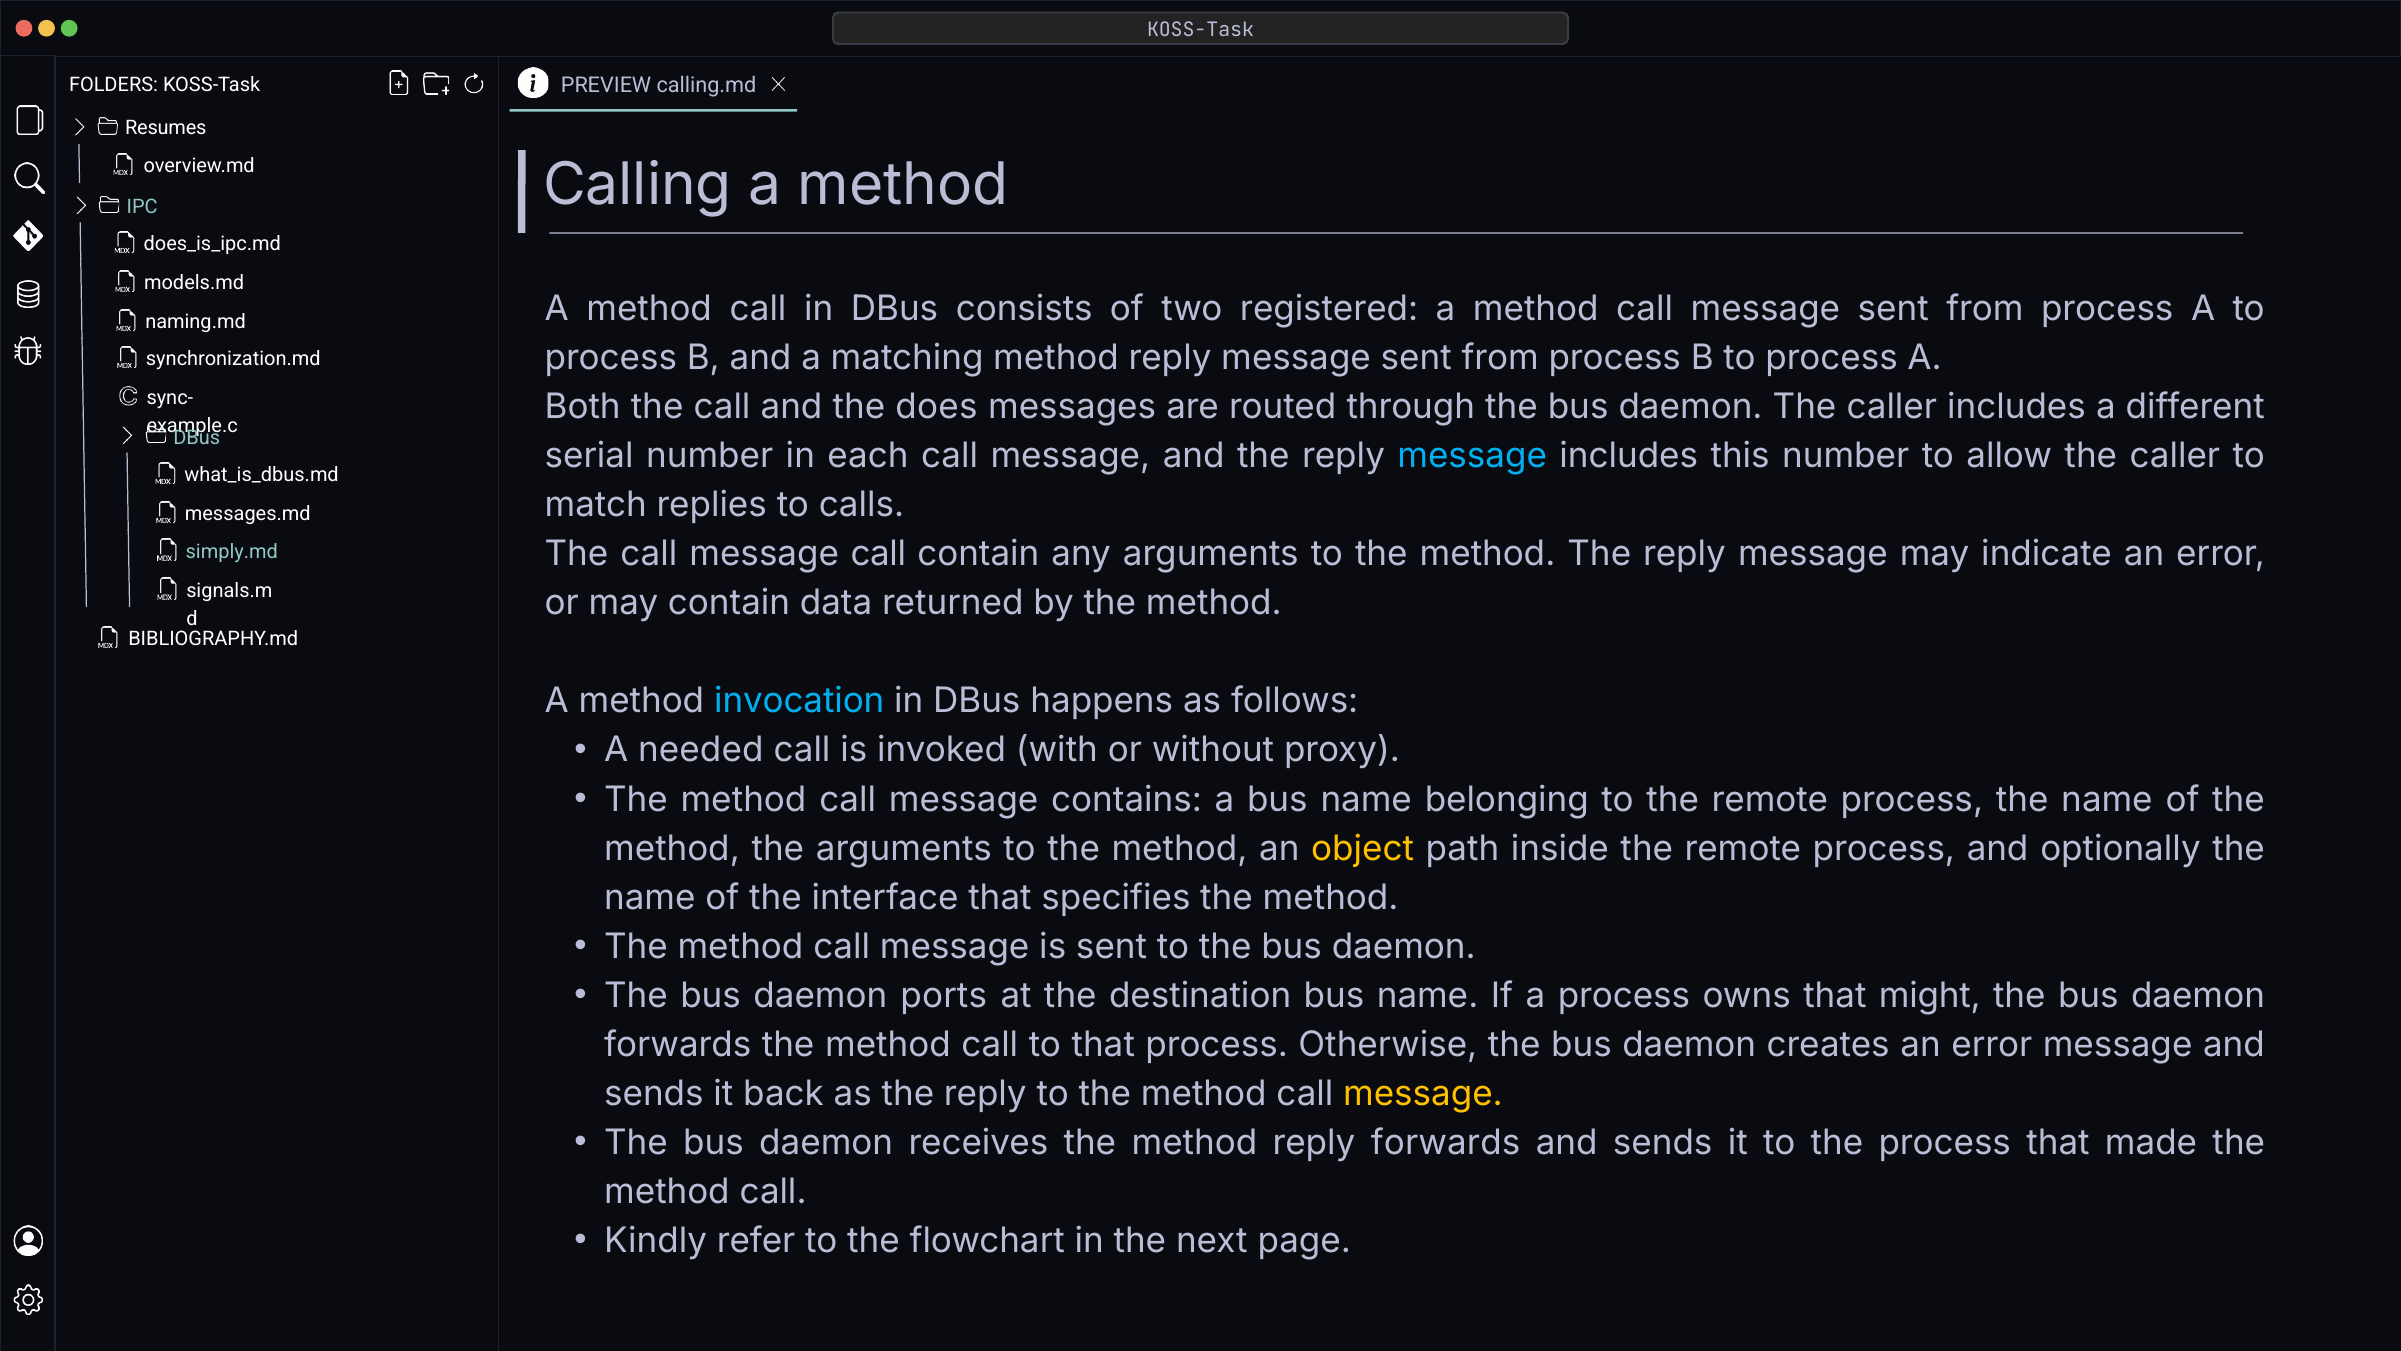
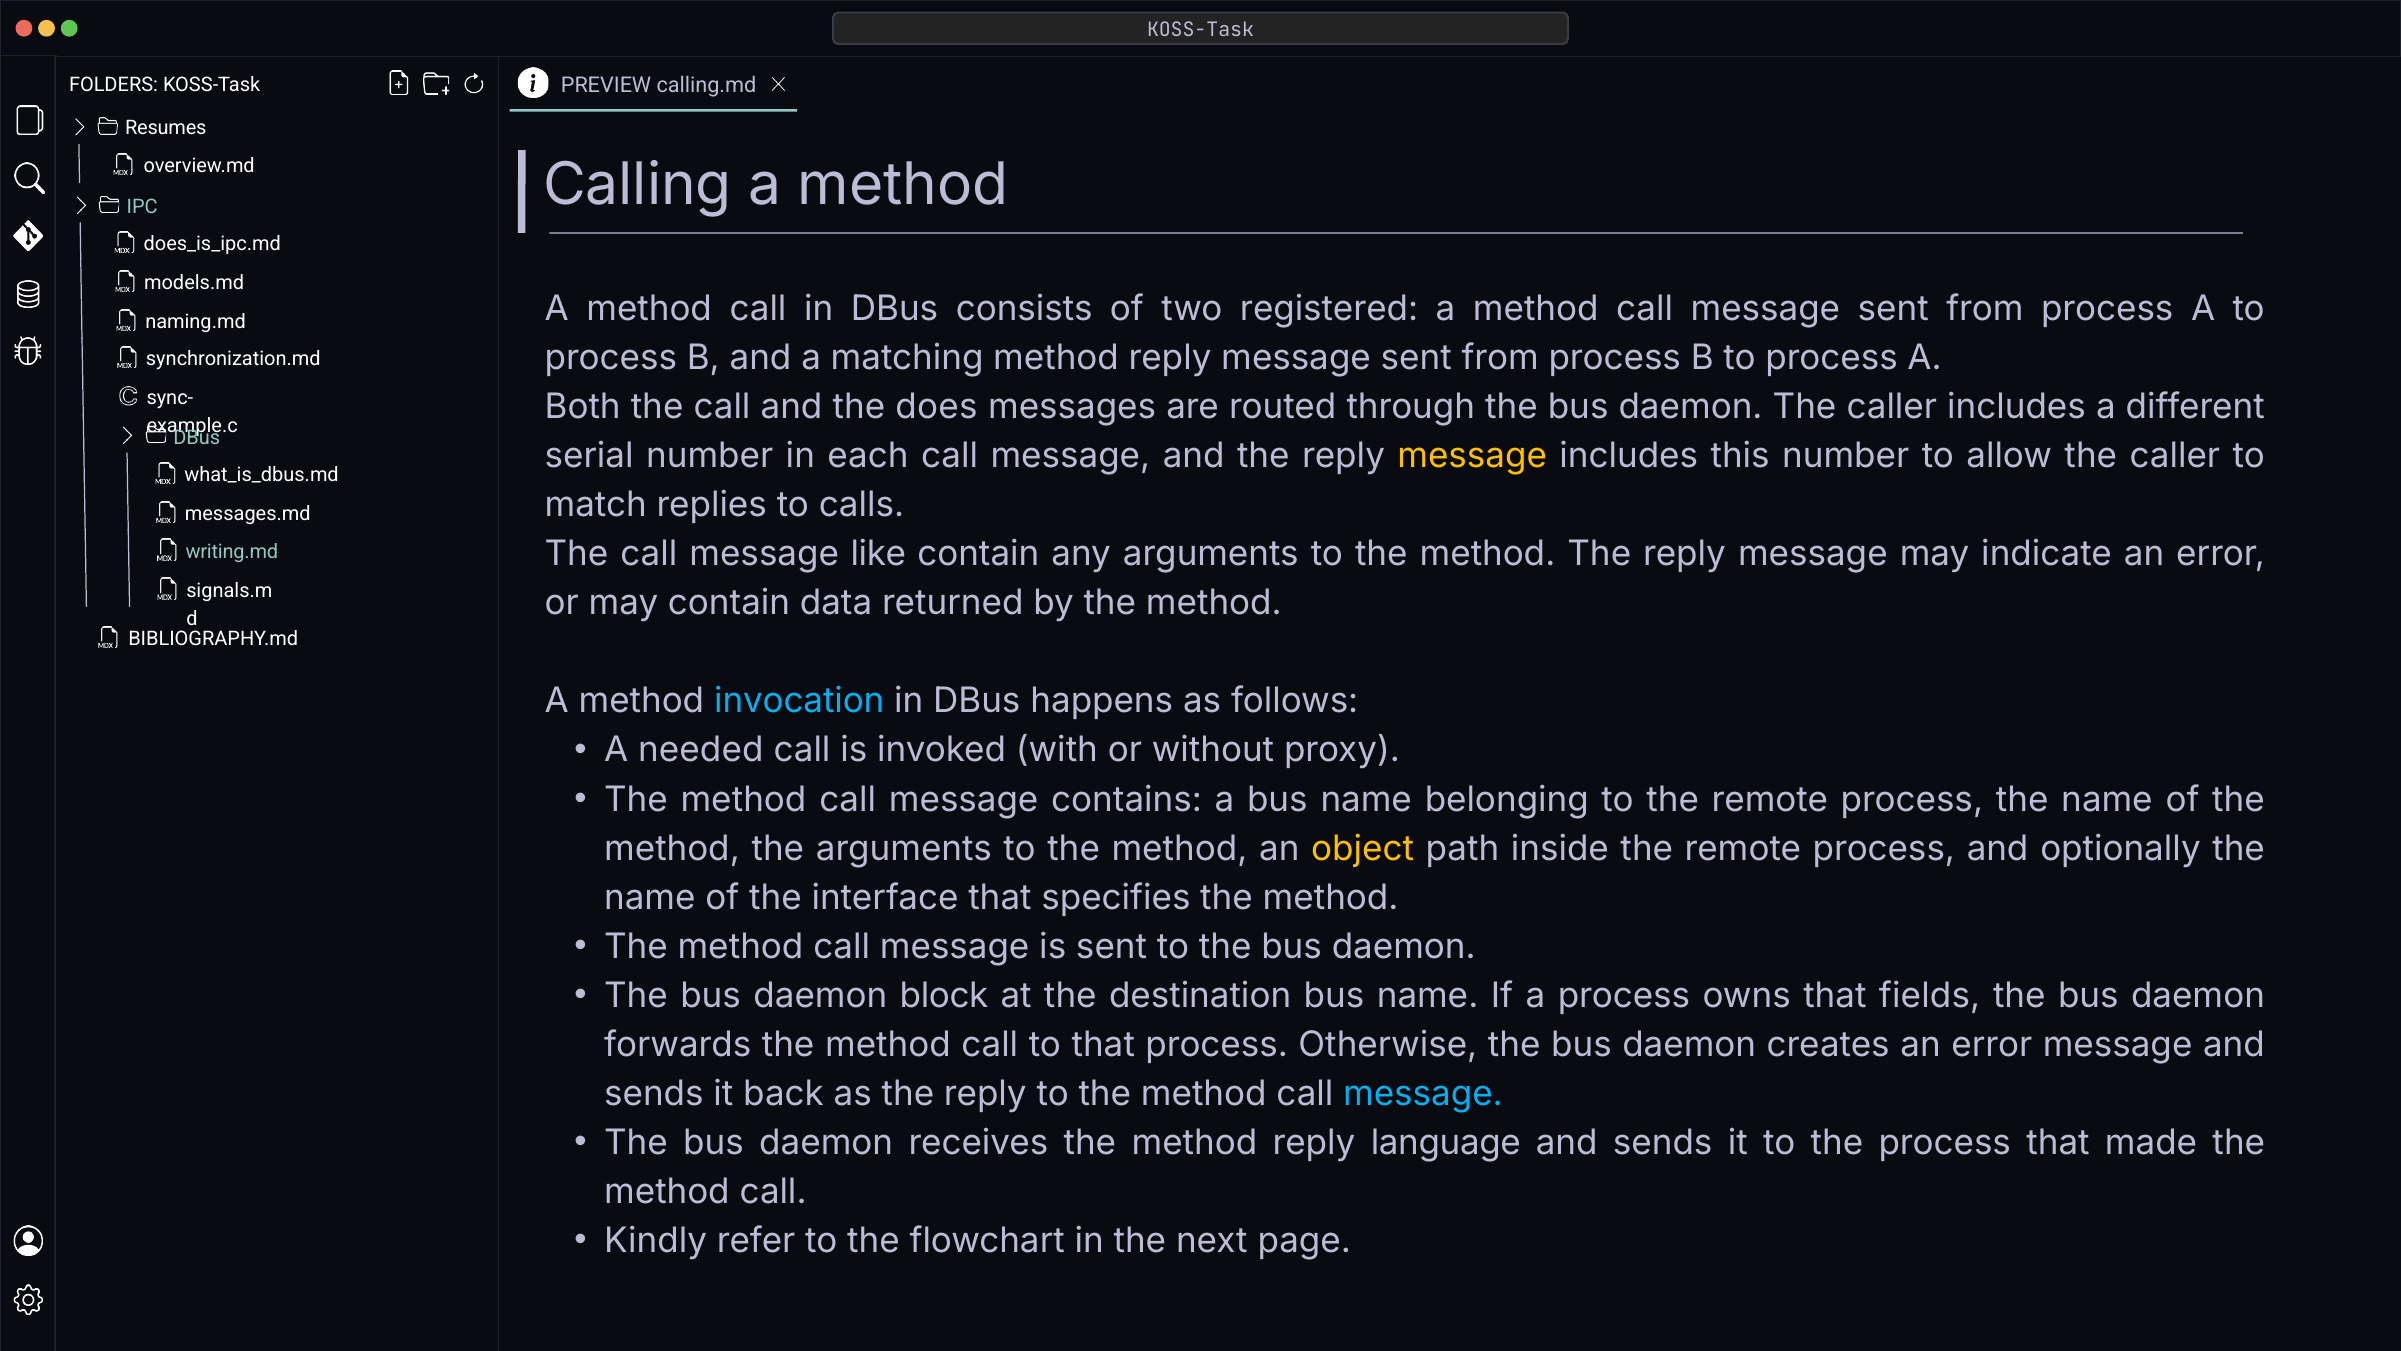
message colour: light blue -> yellow (1472, 456)
message call: call -> like (878, 554)
simply.md: simply.md -> writing.md (232, 551)
ports: ports -> block (944, 995)
might: might -> fields (1930, 995)
message colour: yellow -> light blue (1423, 1093)
reply forwards: forwards -> language (1446, 1142)
